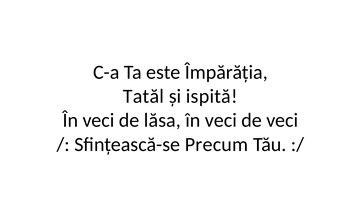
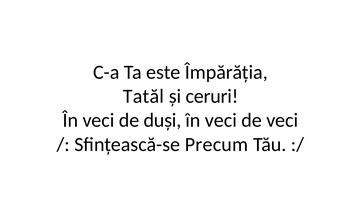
ispită: ispită -> ceruri (212, 96)
lăsa: lăsa -> duși (162, 120)
